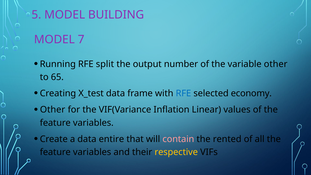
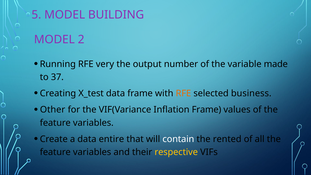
7: 7 -> 2 (81, 40)
split: split -> very (105, 64)
variable other: other -> made (276, 64)
65: 65 -> 37 (57, 77)
RFE colour: blue -> orange (183, 93)
economy: economy -> business (251, 93)
Inflation Linear: Linear -> Frame (207, 110)
contain colour: pink -> white (178, 139)
